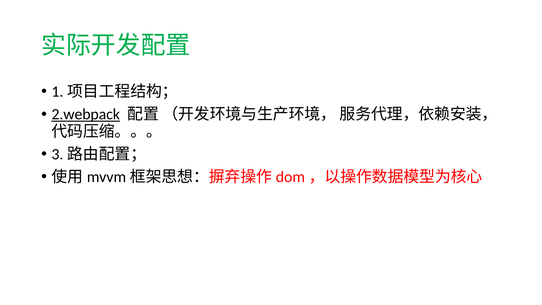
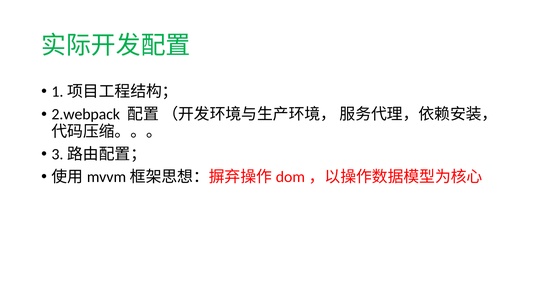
2.webpack underline: present -> none (86, 114)
